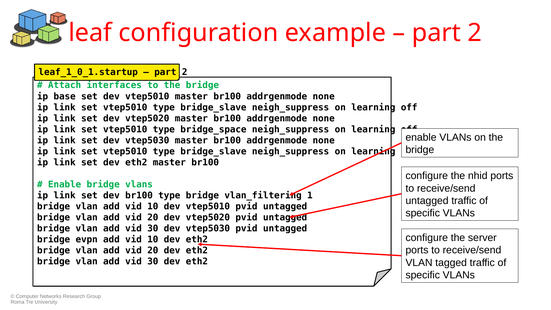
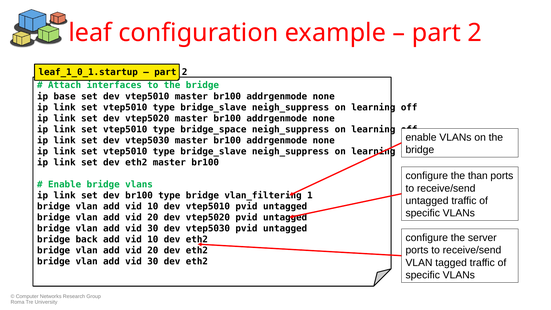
nhid: nhid -> than (478, 176)
evpn: evpn -> back (87, 239)
